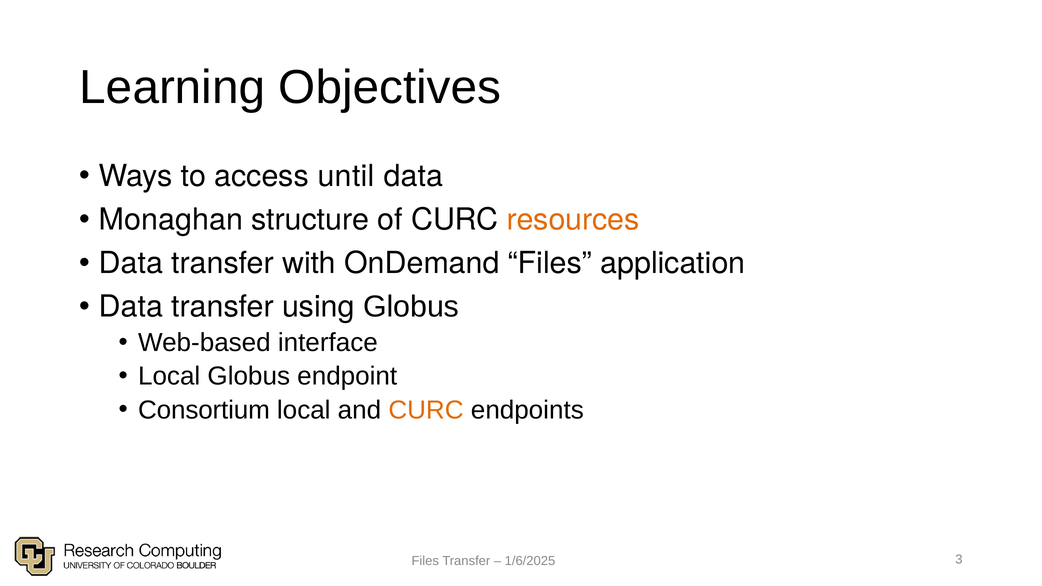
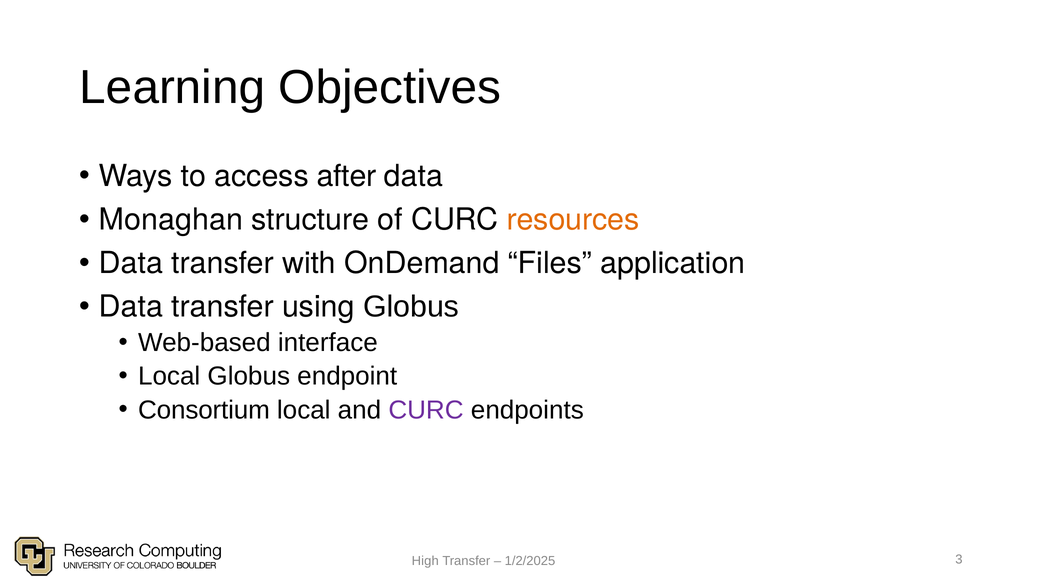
until: until -> after (347, 176)
CURC colour: orange -> purple (426, 410)
Files: Files -> High (425, 561)
1/6/2025: 1/6/2025 -> 1/2/2025 (530, 561)
